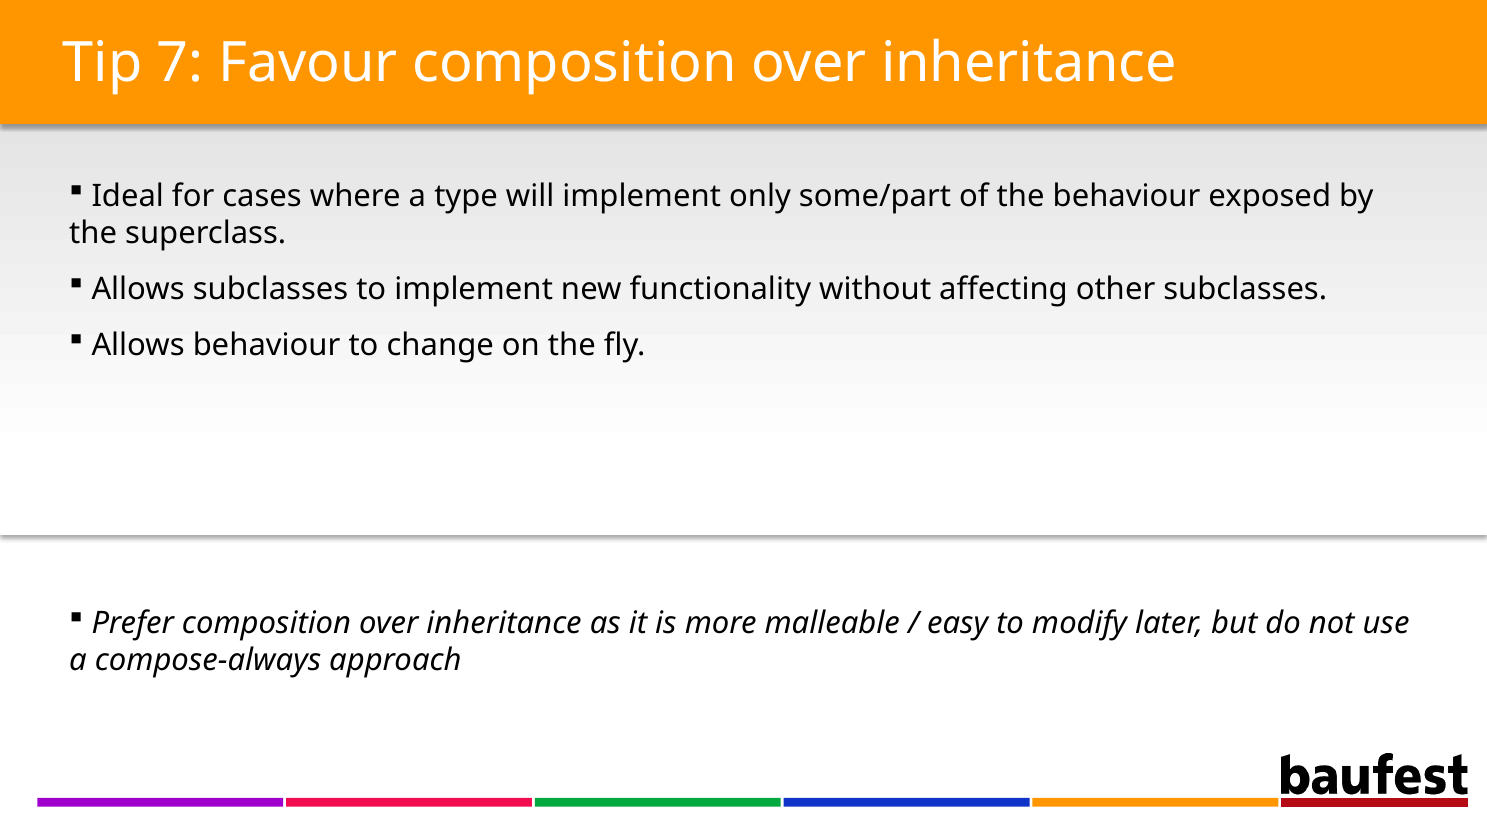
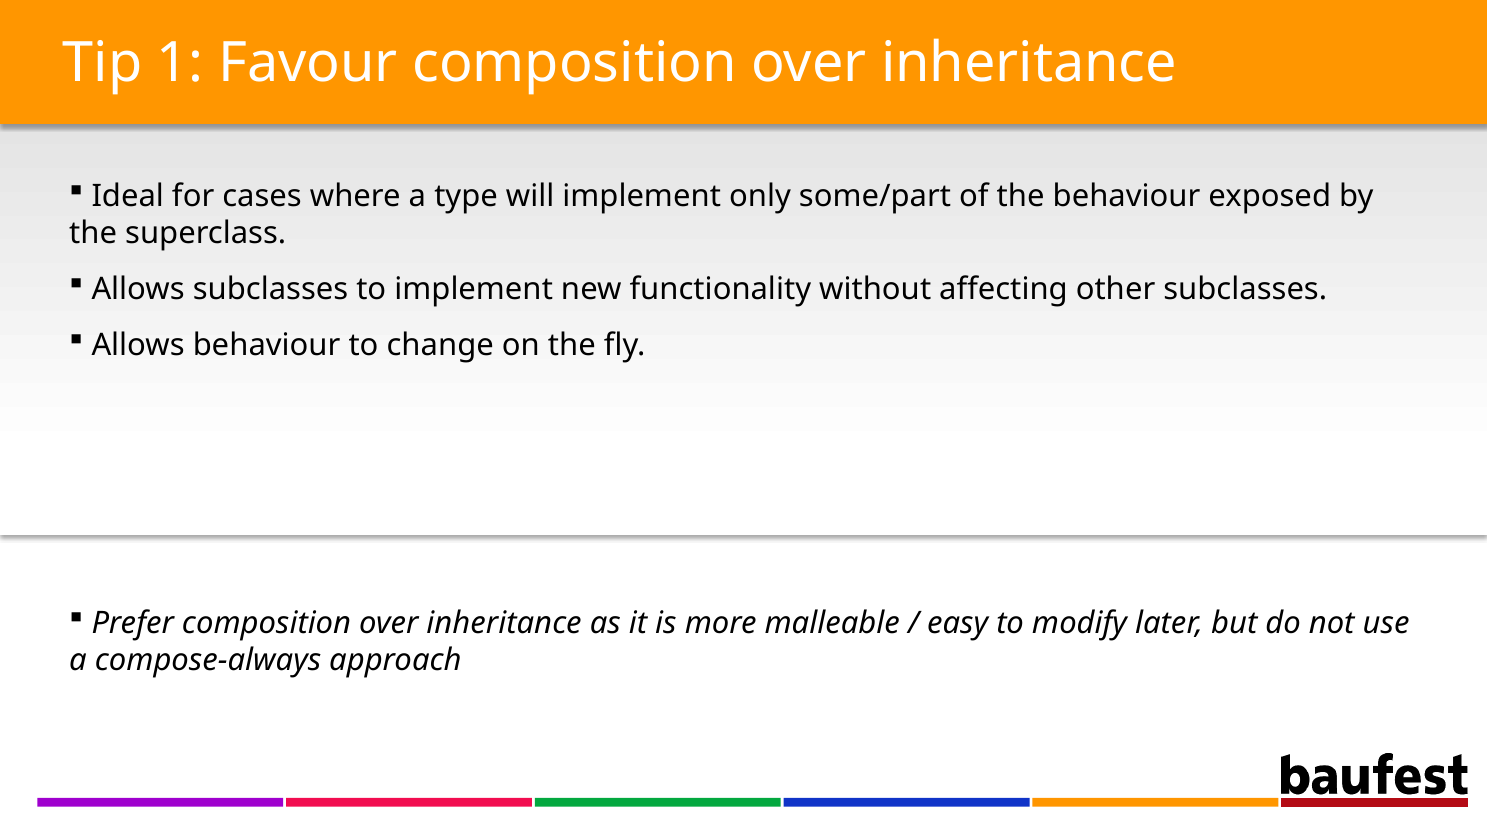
7: 7 -> 1 (180, 63)
